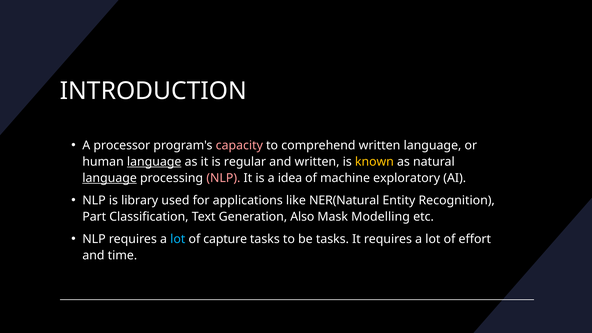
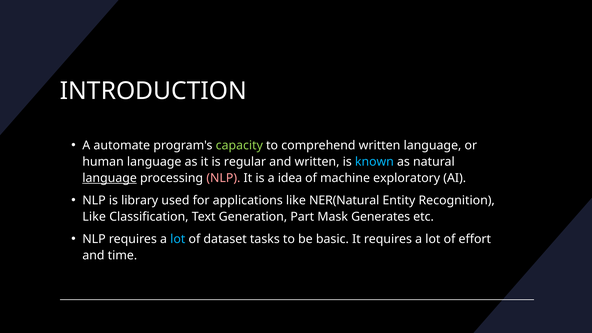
processor: processor -> automate (122, 145)
capacity colour: pink -> light green (239, 145)
language underline: present -> none (154, 162)
known colour: yellow -> light blue (374, 162)
Part: Part -> Like (94, 217)
Also: Also -> Part (302, 217)
Modelling: Modelling -> Generates (381, 217)
capture: capture -> dataset (225, 239)
be tasks: tasks -> basic (332, 239)
